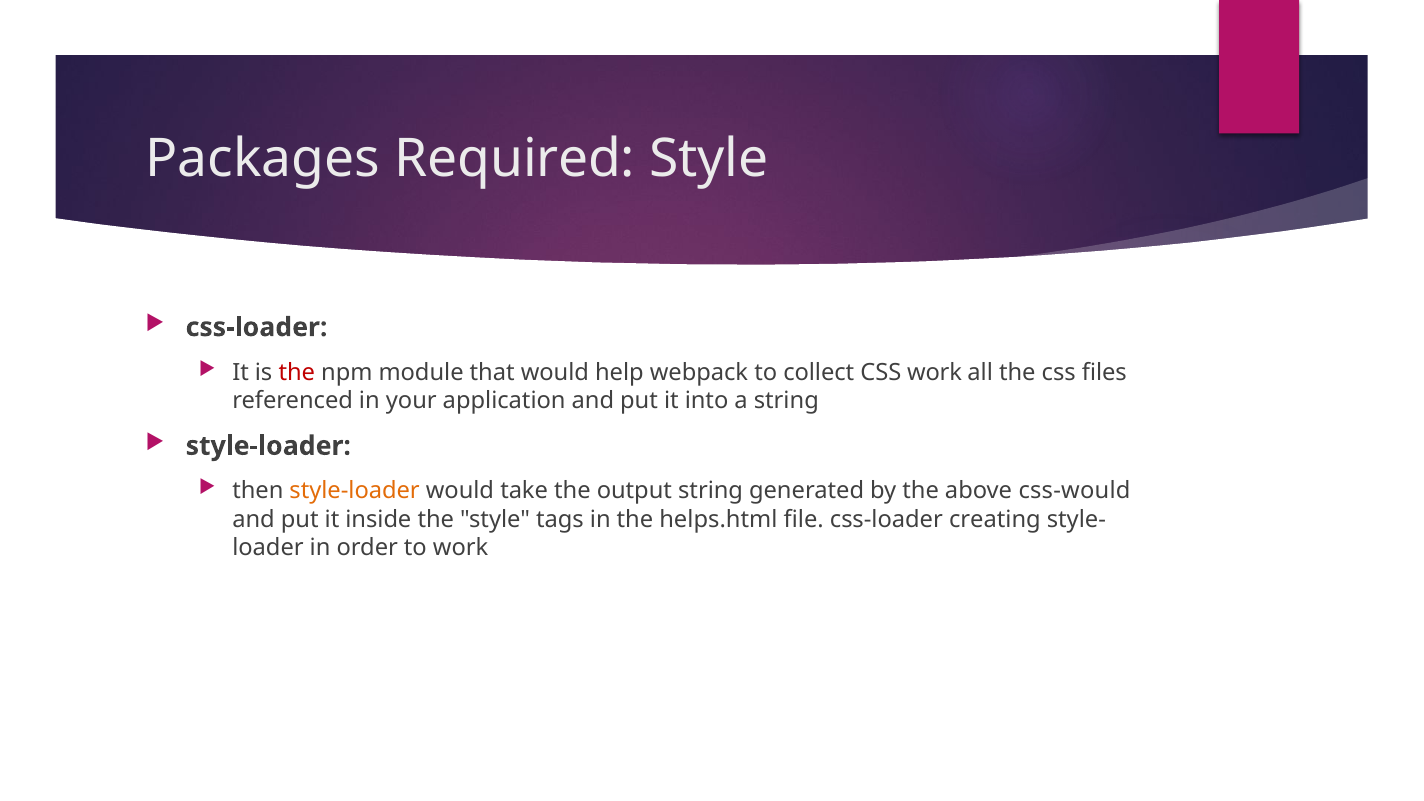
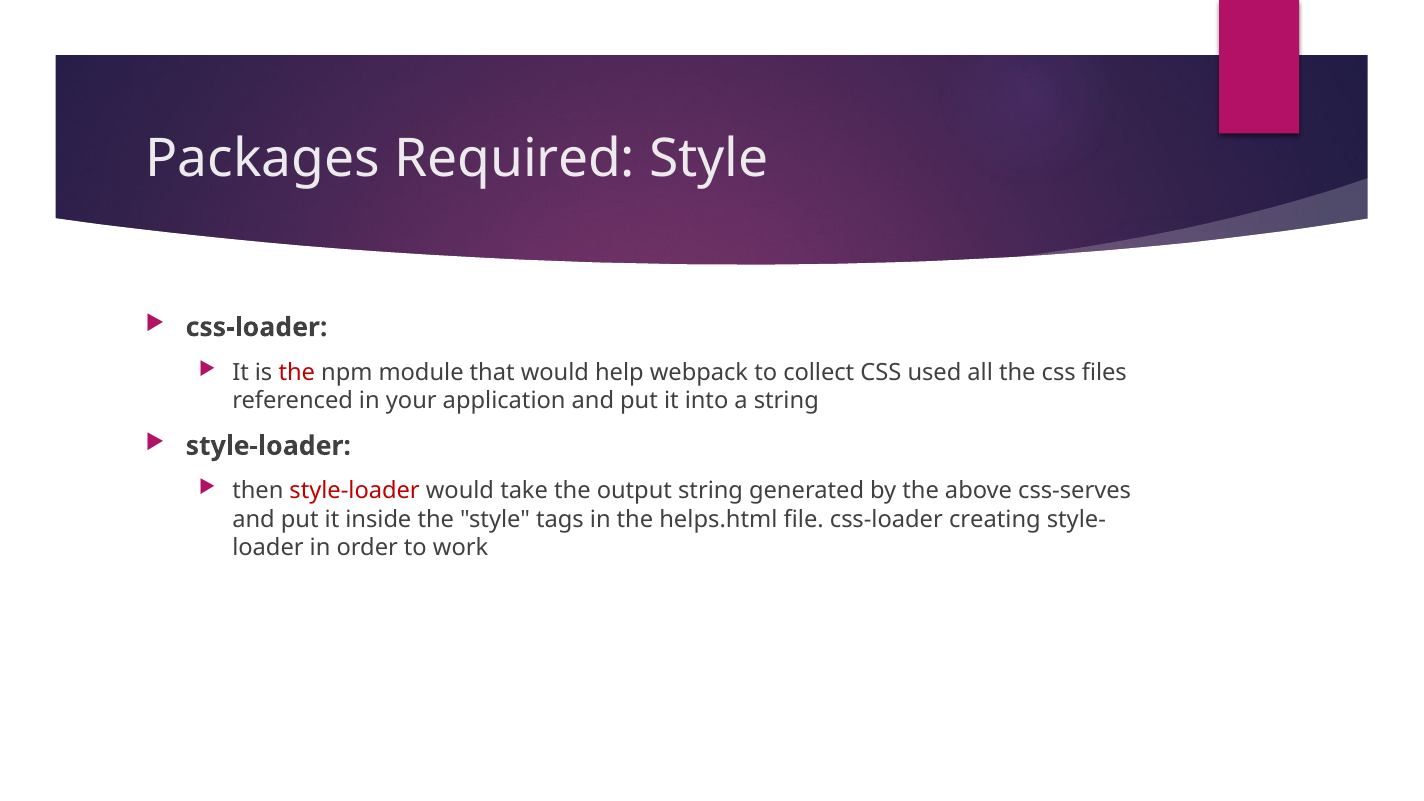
CSS work: work -> used (934, 372)
style-loader colour: orange -> red (355, 491)
css-would: css-would -> css-serves (1075, 491)
